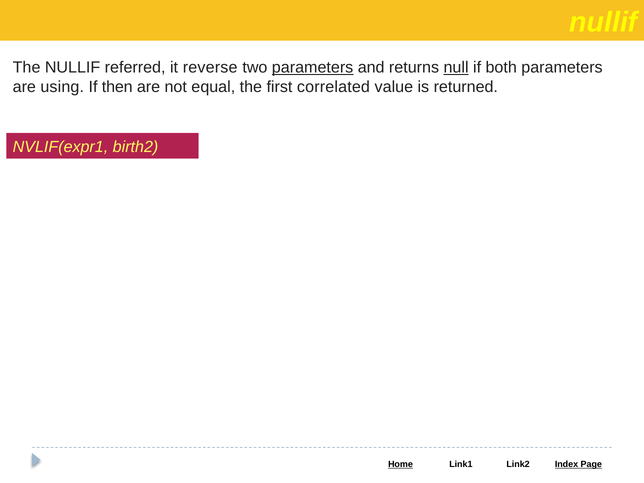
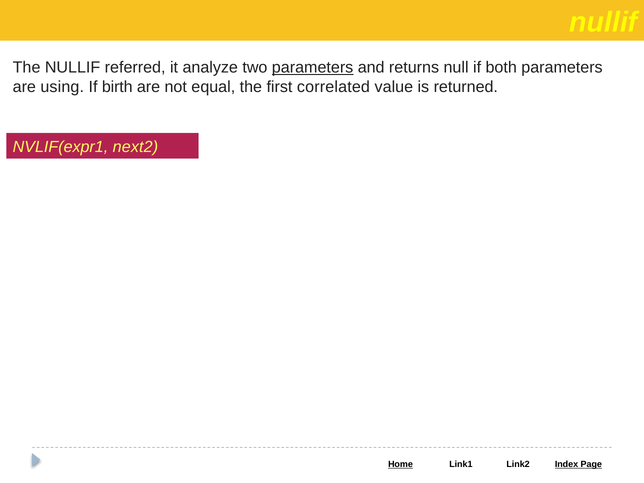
reverse: reverse -> analyze (210, 68)
null underline: present -> none (456, 68)
then: then -> birth (117, 87)
birth2: birth2 -> next2 (135, 147)
